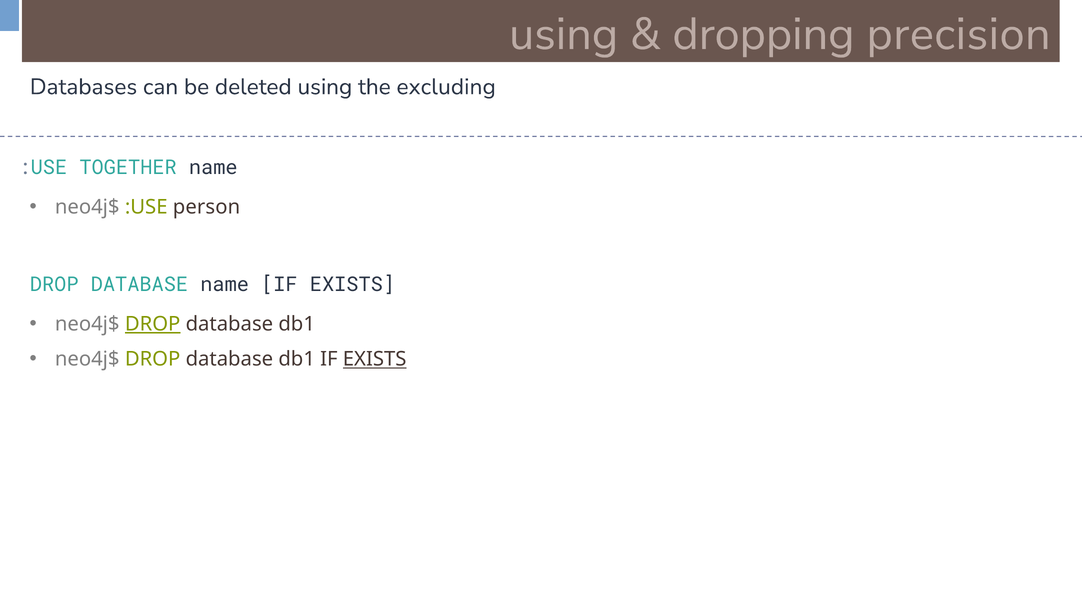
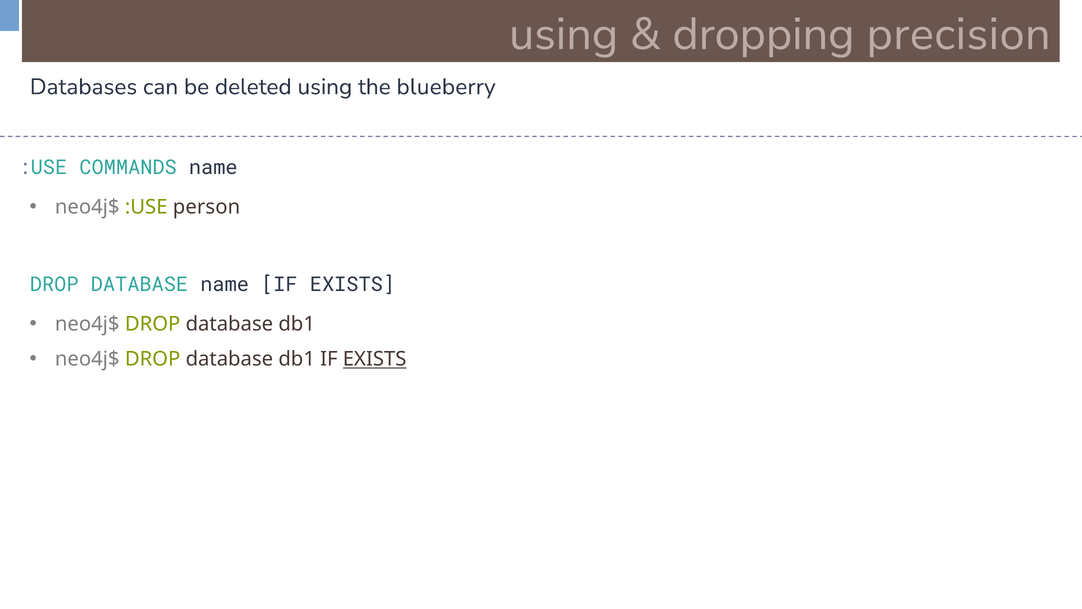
excluding: excluding -> blueberry (446, 87)
TOGETHER: TOGETHER -> COMMANDS (128, 167)
DROP underline: present -> none (153, 324)
